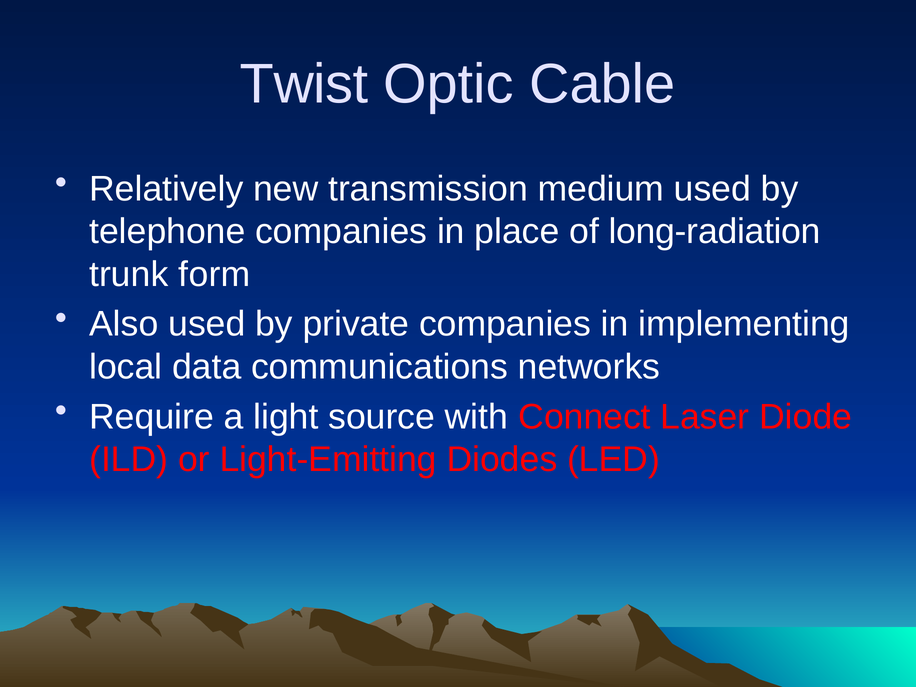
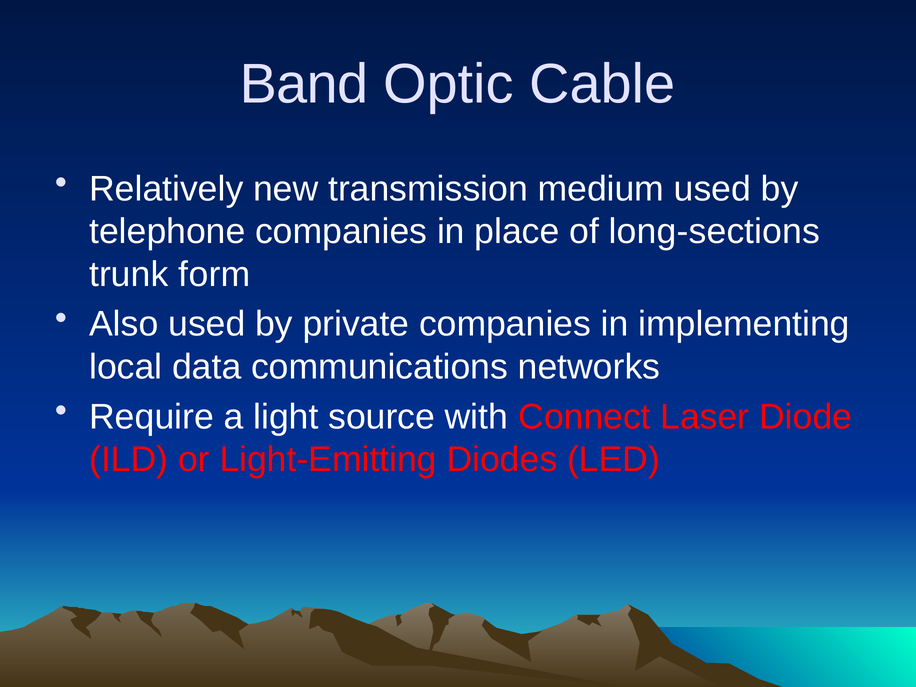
Twist: Twist -> Band (304, 84)
long-radiation: long-radiation -> long-sections (714, 232)
